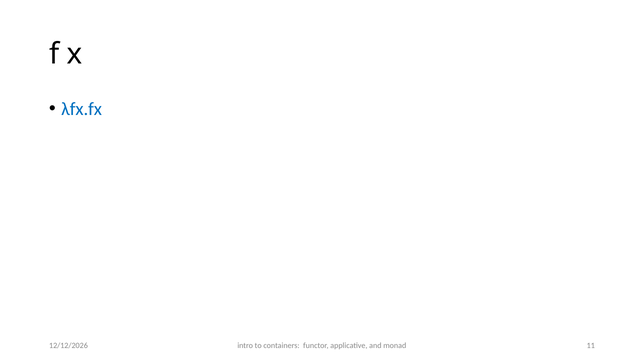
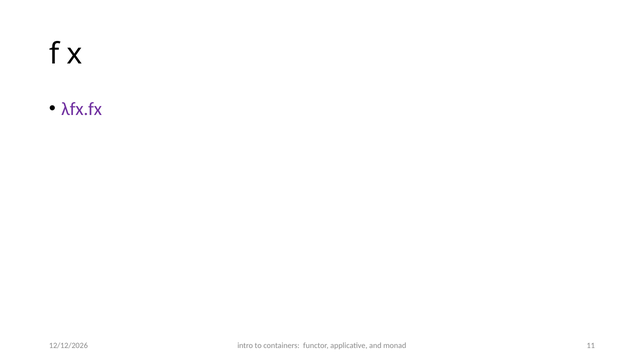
λfx.fx colour: blue -> purple (82, 109)
